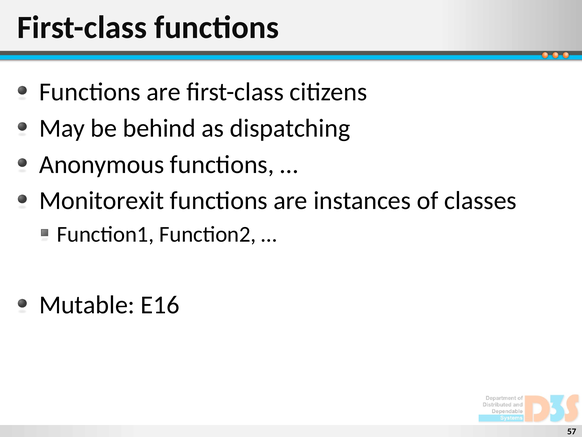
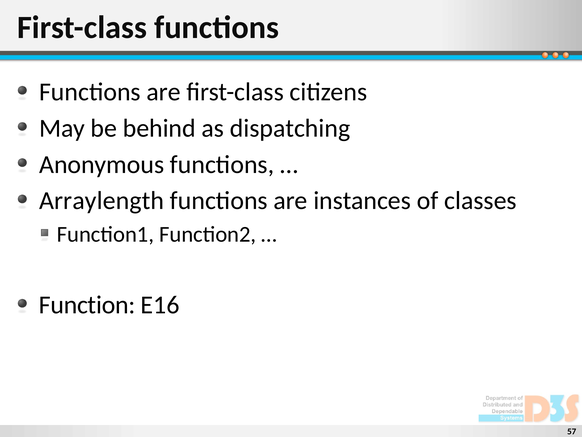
Monitorexit: Monitorexit -> Arraylength (102, 201)
Mutable: Mutable -> Function (87, 305)
